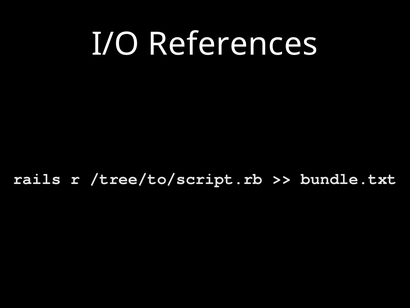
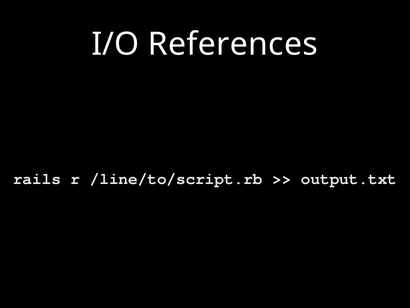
/tree/to/script.rb: /tree/to/script.rb -> /line/to/script.rb (176, 178)
bundle.txt: bundle.txt -> output.txt (349, 178)
